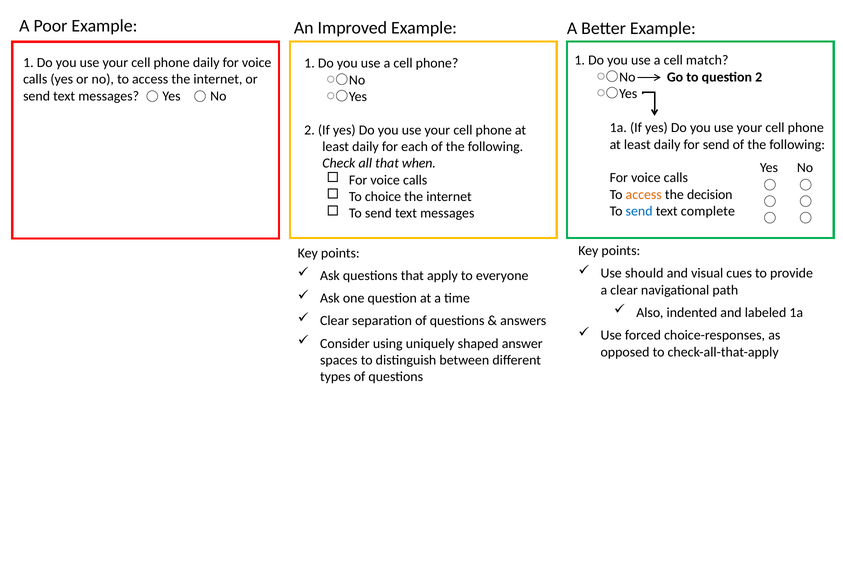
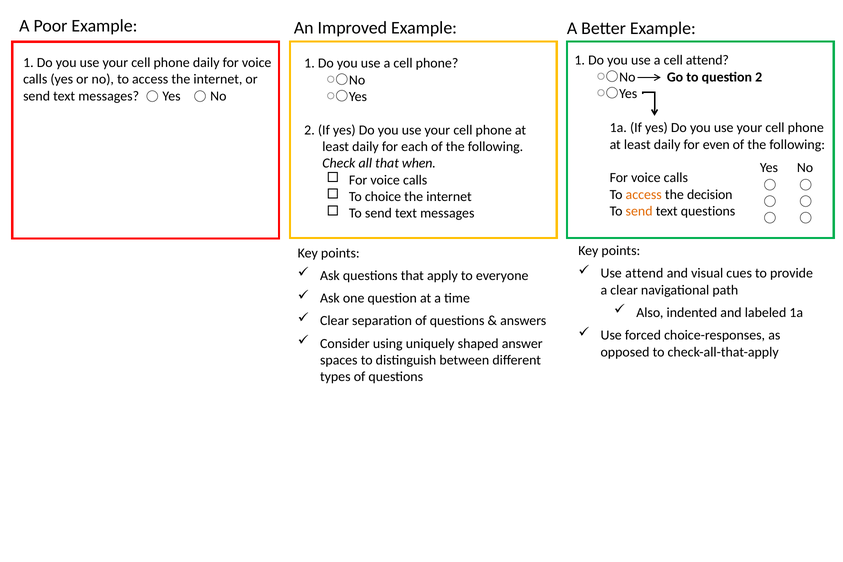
cell match: match -> attend (707, 60)
for send: send -> even (716, 144)
send colour: blue -> orange (639, 211)
text complete: complete -> questions (708, 211)
Use should: should -> attend (644, 273)
